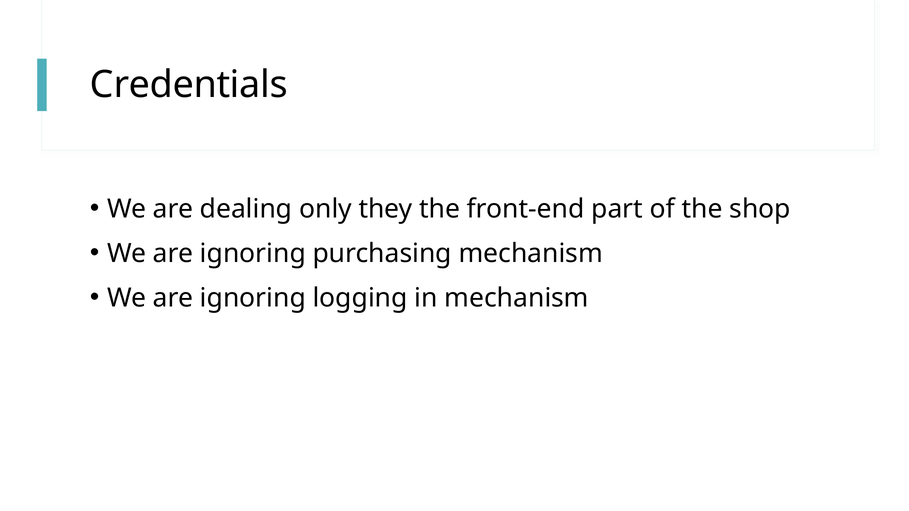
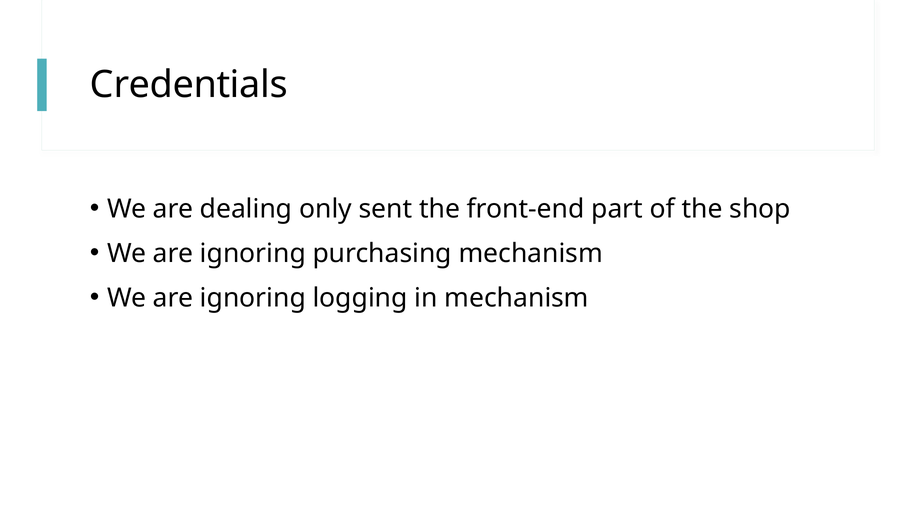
they: they -> sent (386, 209)
